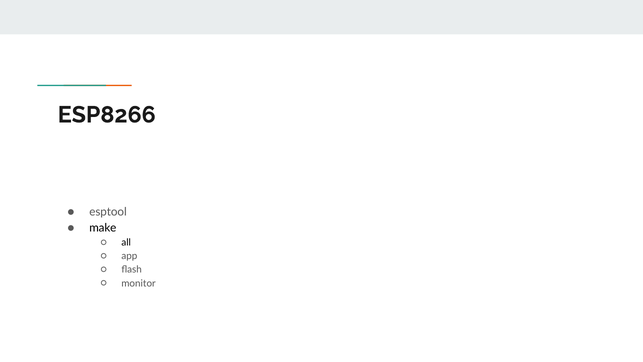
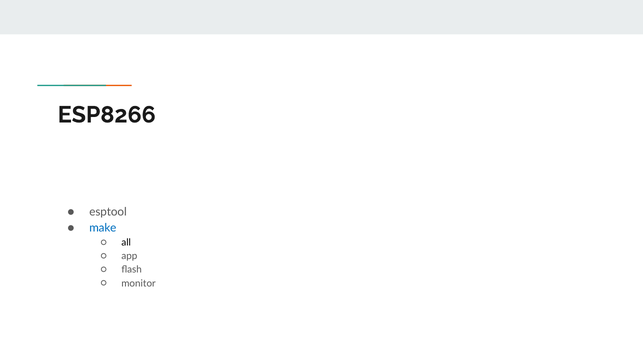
make colour: black -> blue (103, 228)
